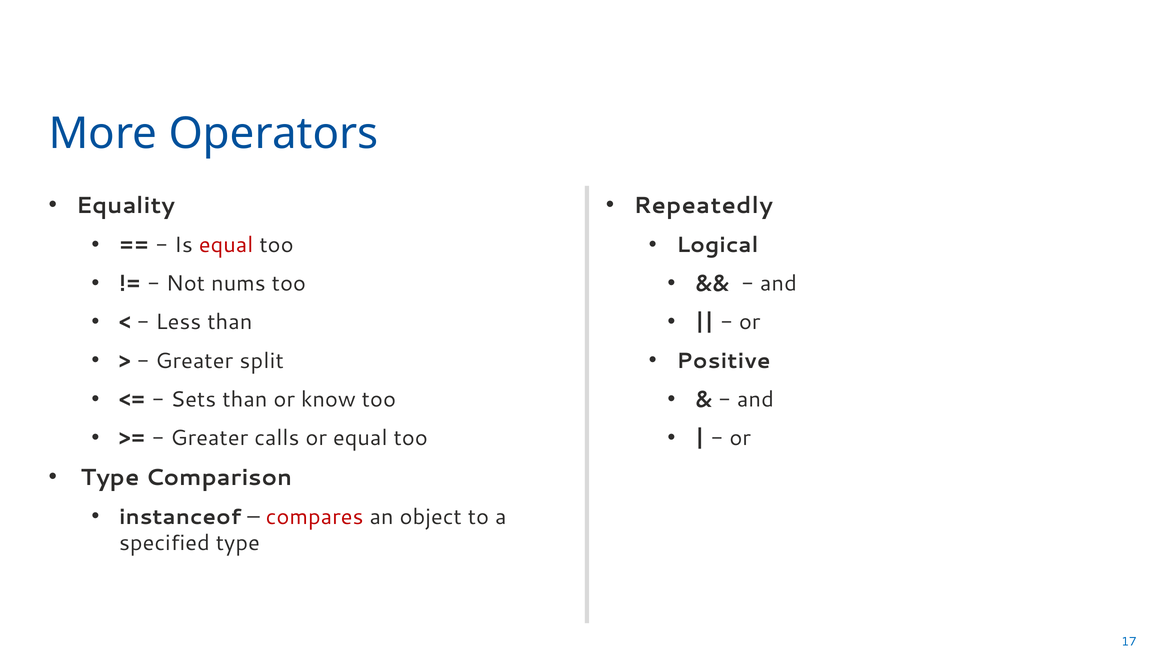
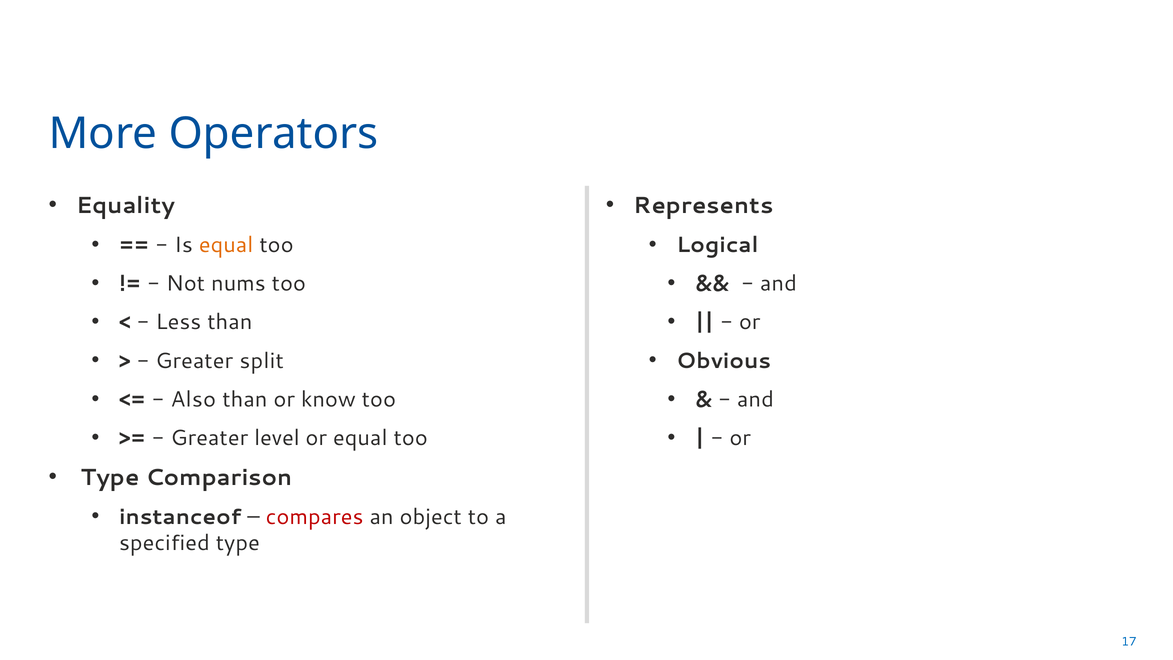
Repeatedly: Repeatedly -> Represents (703, 206)
equal colour: red -> orange (226, 245)
Positive: Positive -> Obvious (724, 361)
Sets: Sets -> Also (193, 399)
calls: calls -> level (277, 438)
